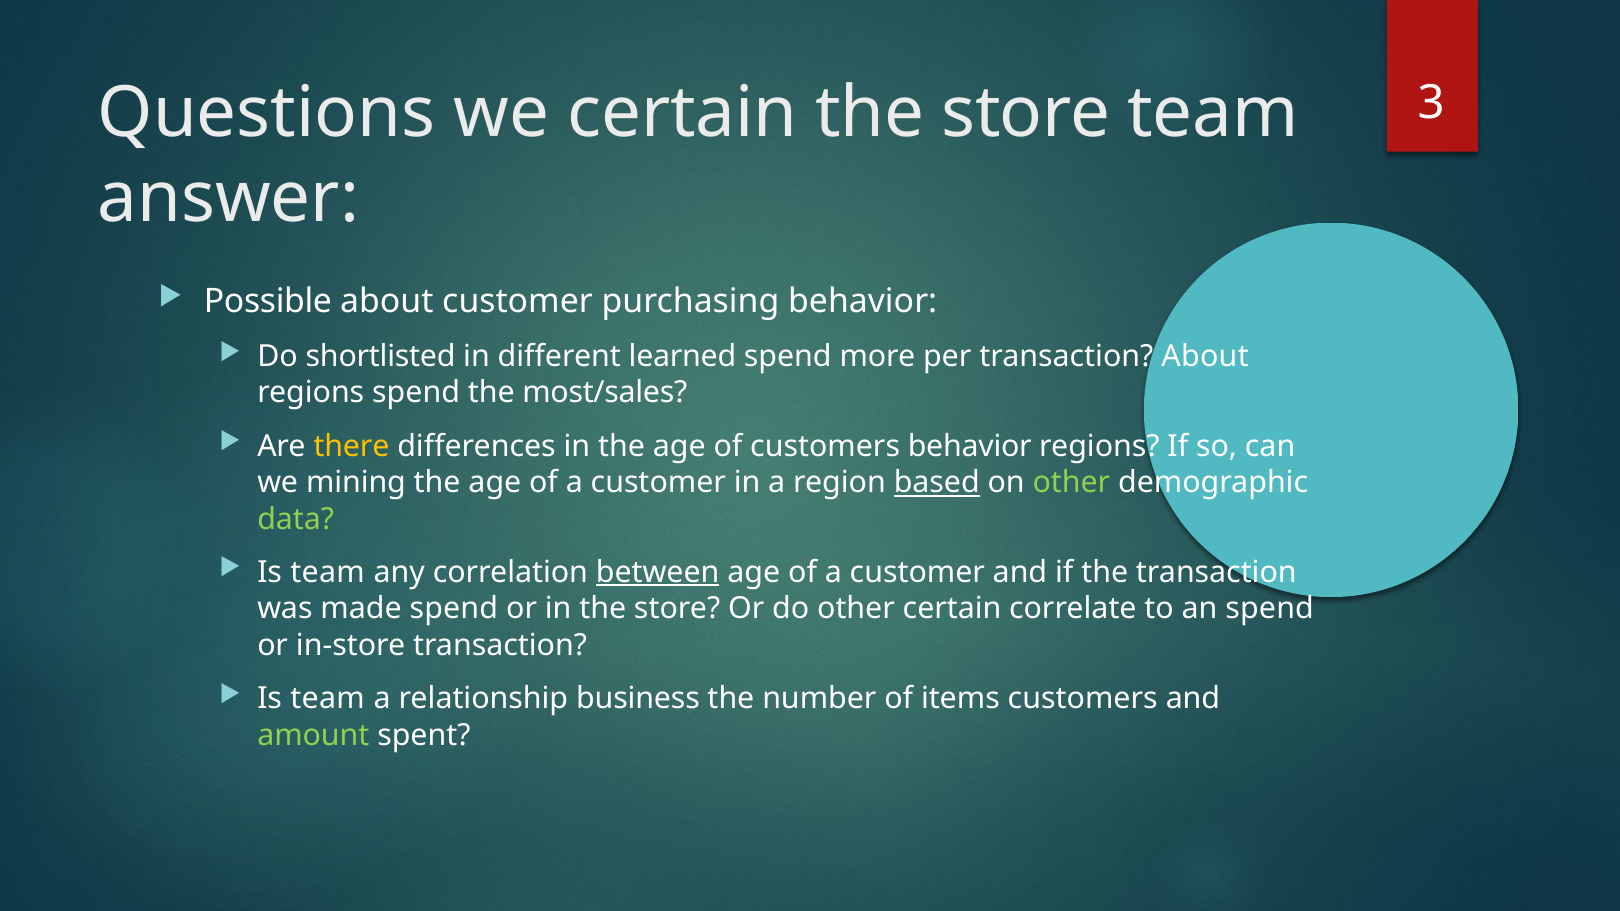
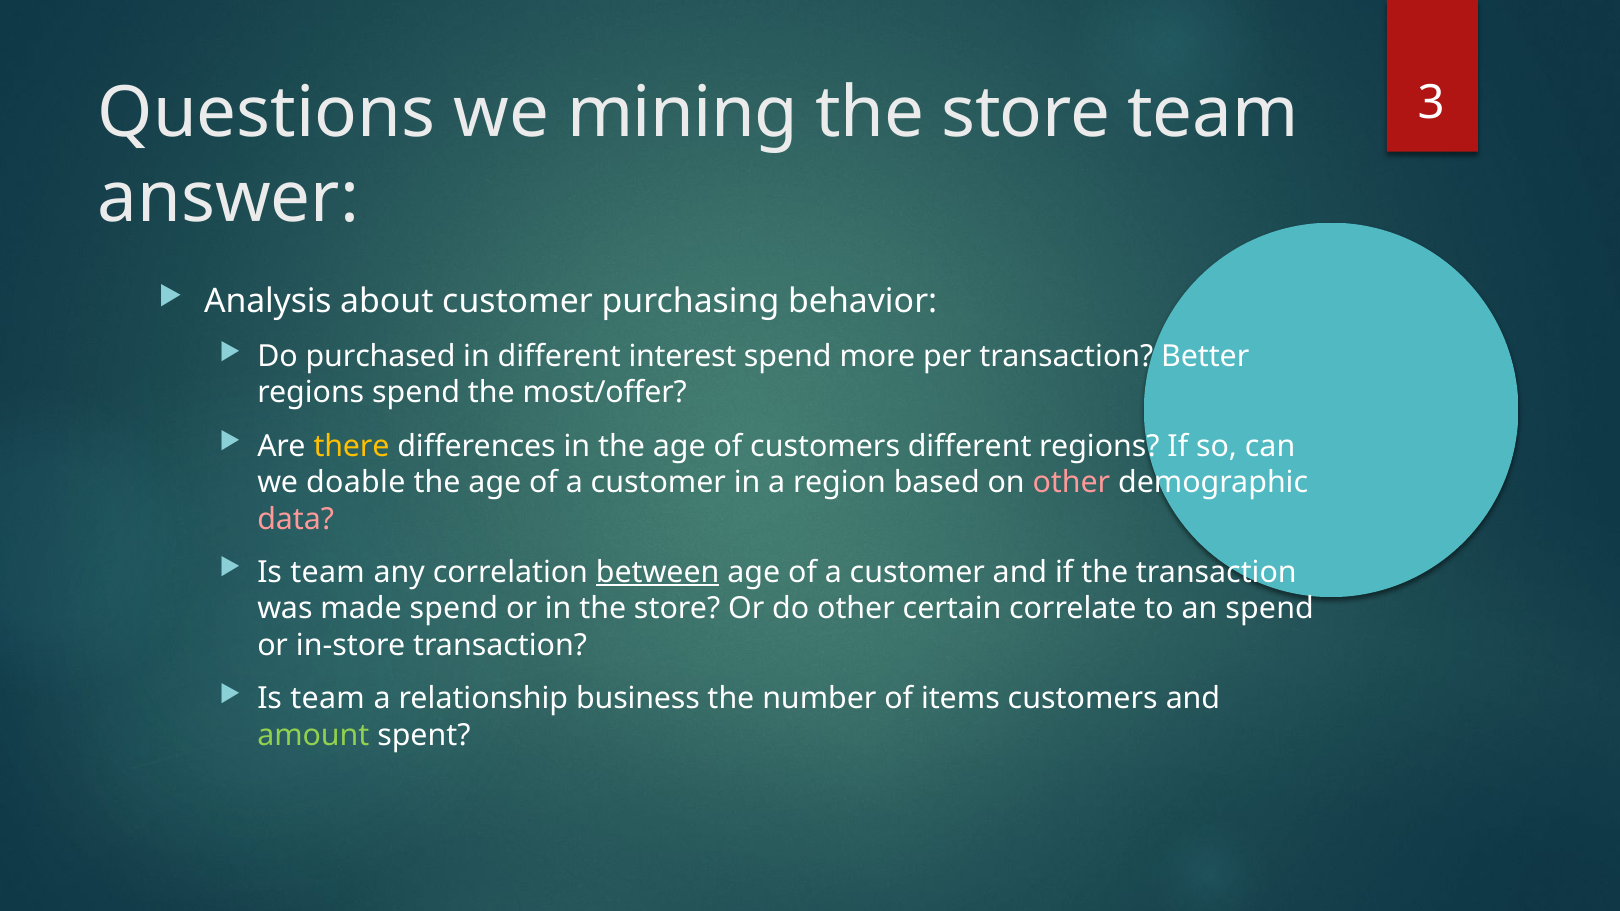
we certain: certain -> mining (683, 114)
Possible: Possible -> Analysis (268, 301)
shortlisted: shortlisted -> purchased (381, 356)
learned: learned -> interest (682, 356)
transaction About: About -> Better (1205, 356)
most/sales: most/sales -> most/offer (605, 393)
customers behavior: behavior -> different (970, 446)
mining: mining -> doable (356, 483)
based underline: present -> none (937, 483)
other colour: light green -> pink (1071, 483)
data colour: light green -> pink (296, 519)
